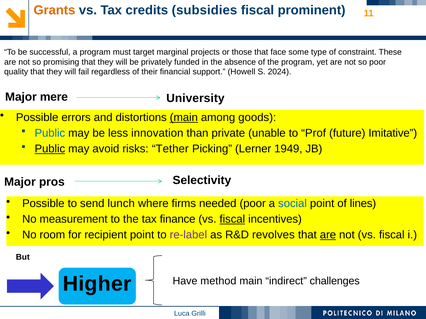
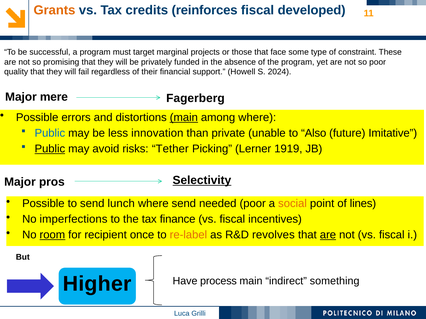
subsidies: subsidies -> reinforces (205, 10)
prominent: prominent -> developed (312, 10)
University: University -> Fagerberg (195, 98)
among goods: goods -> where (257, 118)
Prof: Prof -> Also (314, 133)
1949: 1949 -> 1919 (288, 149)
Selectivity underline: none -> present (202, 180)
where firms: firms -> send (184, 204)
social colour: blue -> orange (293, 204)
measurement: measurement -> imperfections (74, 220)
fiscal underline: present -> none (232, 220)
room underline: none -> present (52, 235)
recipient point: point -> once (142, 235)
re-label colour: purple -> orange (188, 235)
method: method -> process (218, 281)
challenges: challenges -> something (335, 281)
